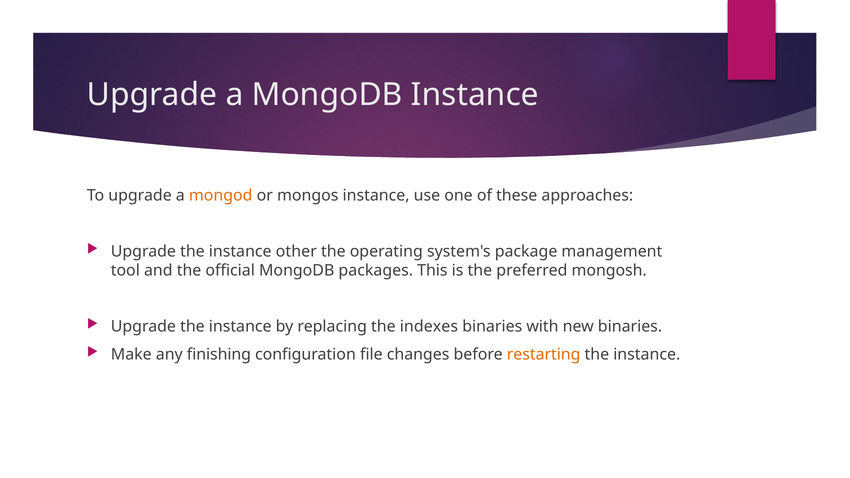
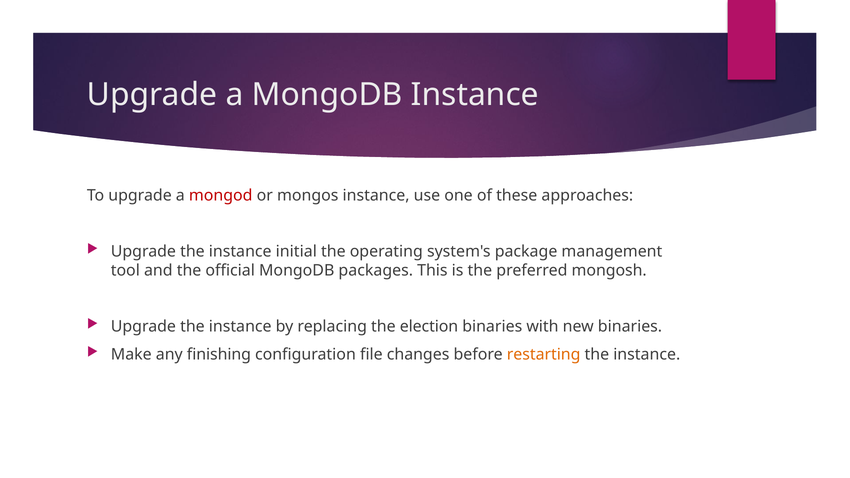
mongod colour: orange -> red (221, 195)
other: other -> initial (296, 251)
indexes: indexes -> election (429, 326)
